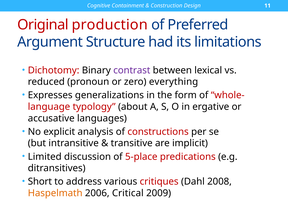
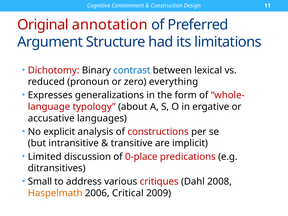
production: production -> annotation (110, 25)
contrast colour: purple -> blue (132, 70)
5-place: 5-place -> 0-place (141, 157)
Short: Short -> Small (40, 182)
